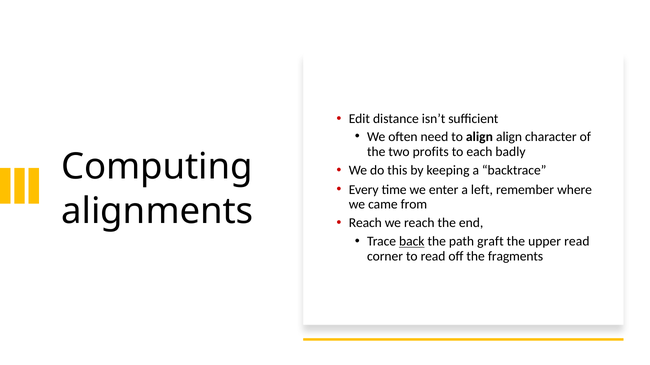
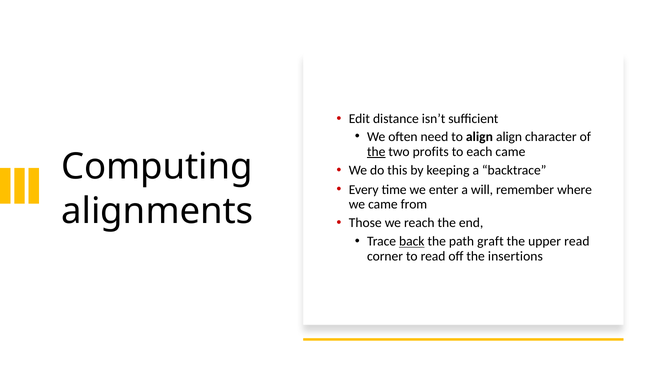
the underline: none -> present (376, 152)
each badly: badly -> came (510, 152)
left: left -> will (482, 190)
Reach: Reach -> Those (365, 223)
fragments: fragments -> insertions (515, 257)
